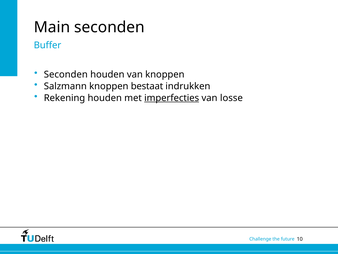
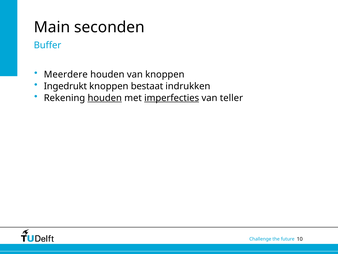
Seconden: Seconden -> Meerdere (66, 74)
Salzmann: Salzmann -> Ingedrukt (65, 86)
houden underline: none -> present (105, 98)
losse: losse -> teller (231, 98)
